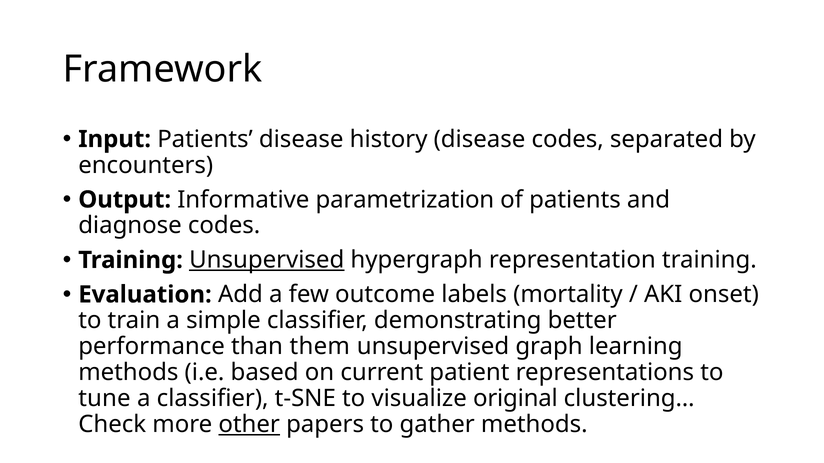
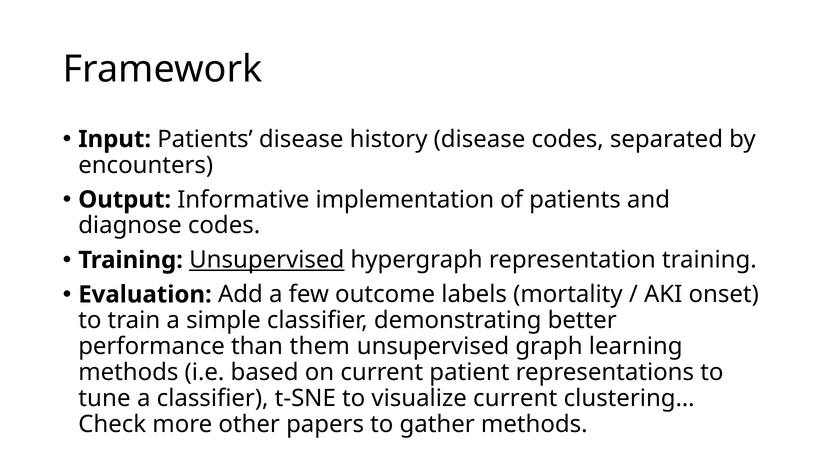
parametrization: parametrization -> implementation (405, 200)
visualize original: original -> current (515, 399)
other underline: present -> none (249, 425)
